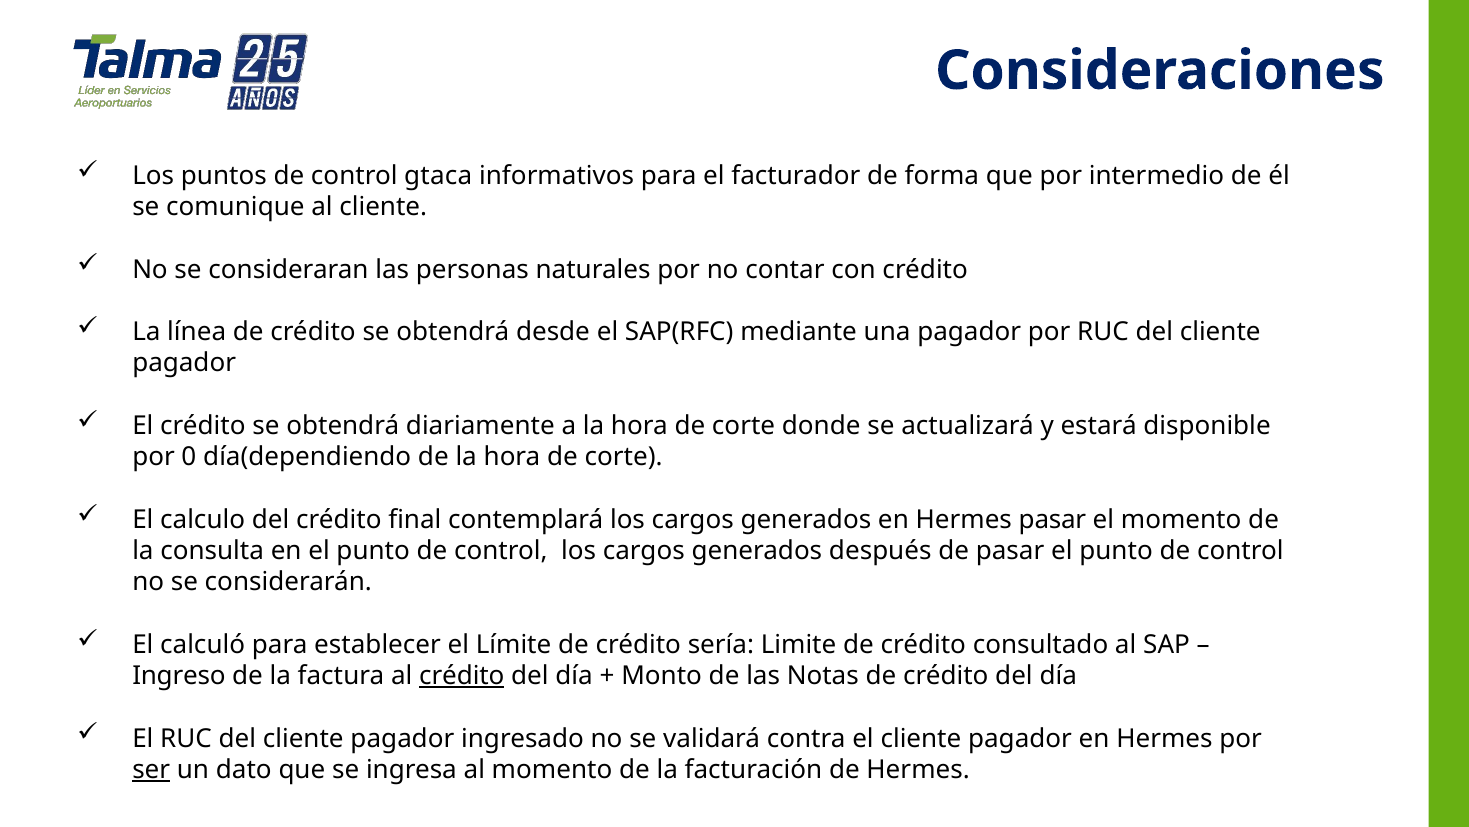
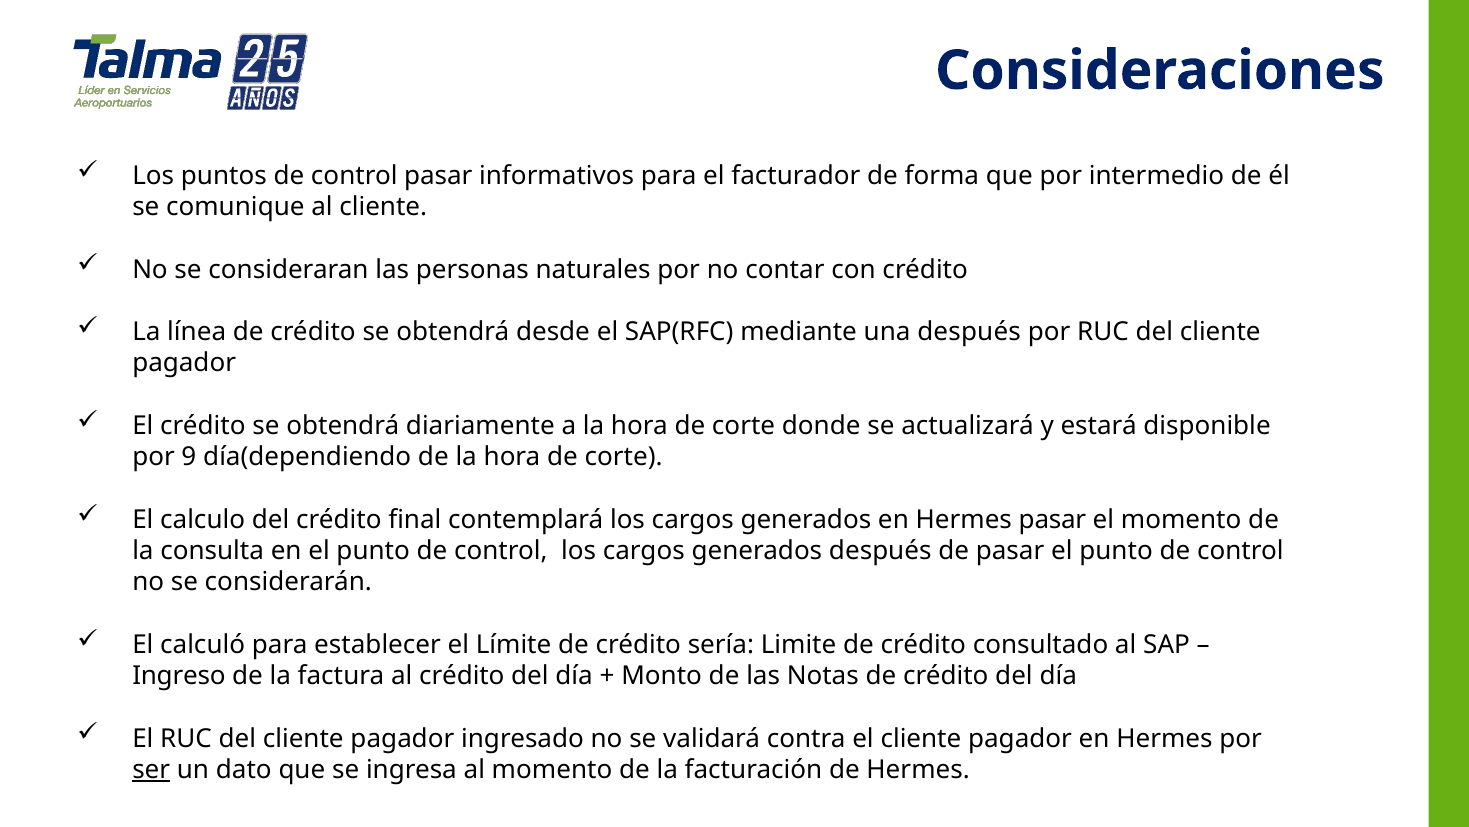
control gtaca: gtaca -> pasar (438, 176)
una pagador: pagador -> después (969, 332)
0: 0 -> 9 (189, 457)
crédito underline: present -> none (462, 675)
